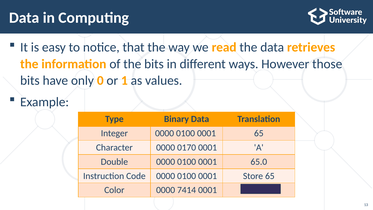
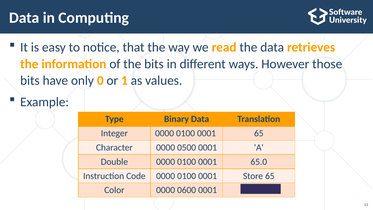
0170: 0170 -> 0500 (187, 147)
7414: 7414 -> 0600 (187, 190)
